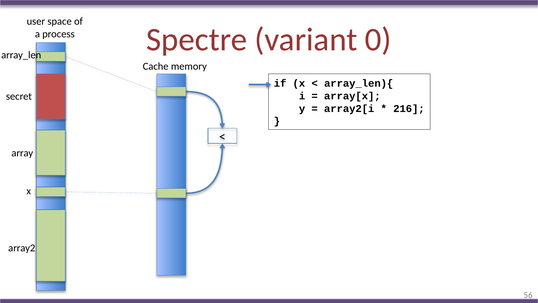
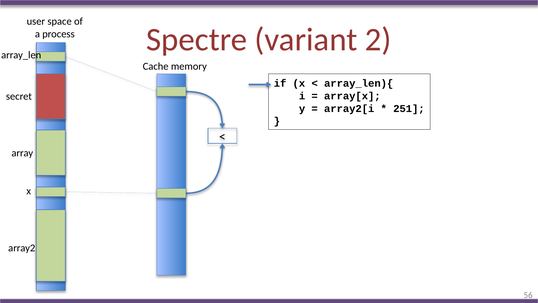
0: 0 -> 2 (378, 40)
216: 216 -> 251 (409, 108)
